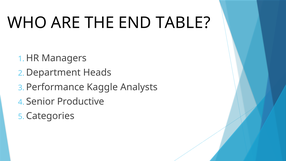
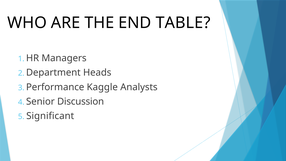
Productive: Productive -> Discussion (81, 101)
Categories: Categories -> Significant (50, 116)
